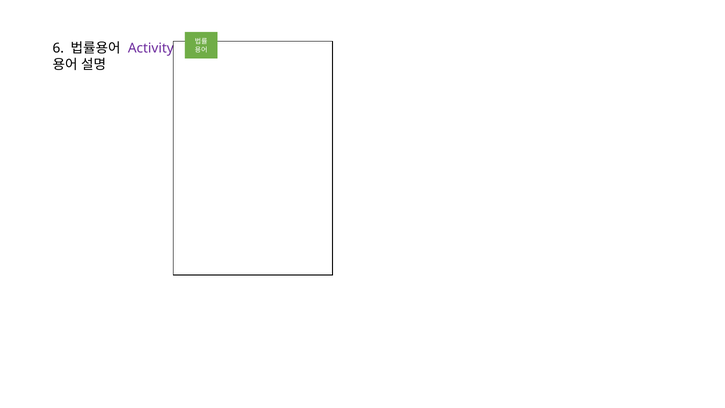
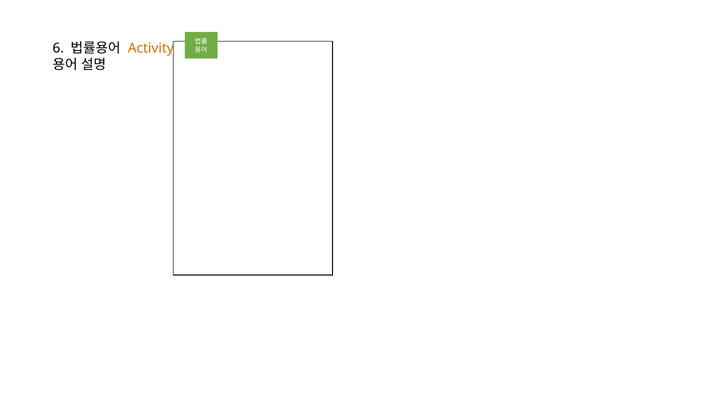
Activity colour: purple -> orange (151, 48)
